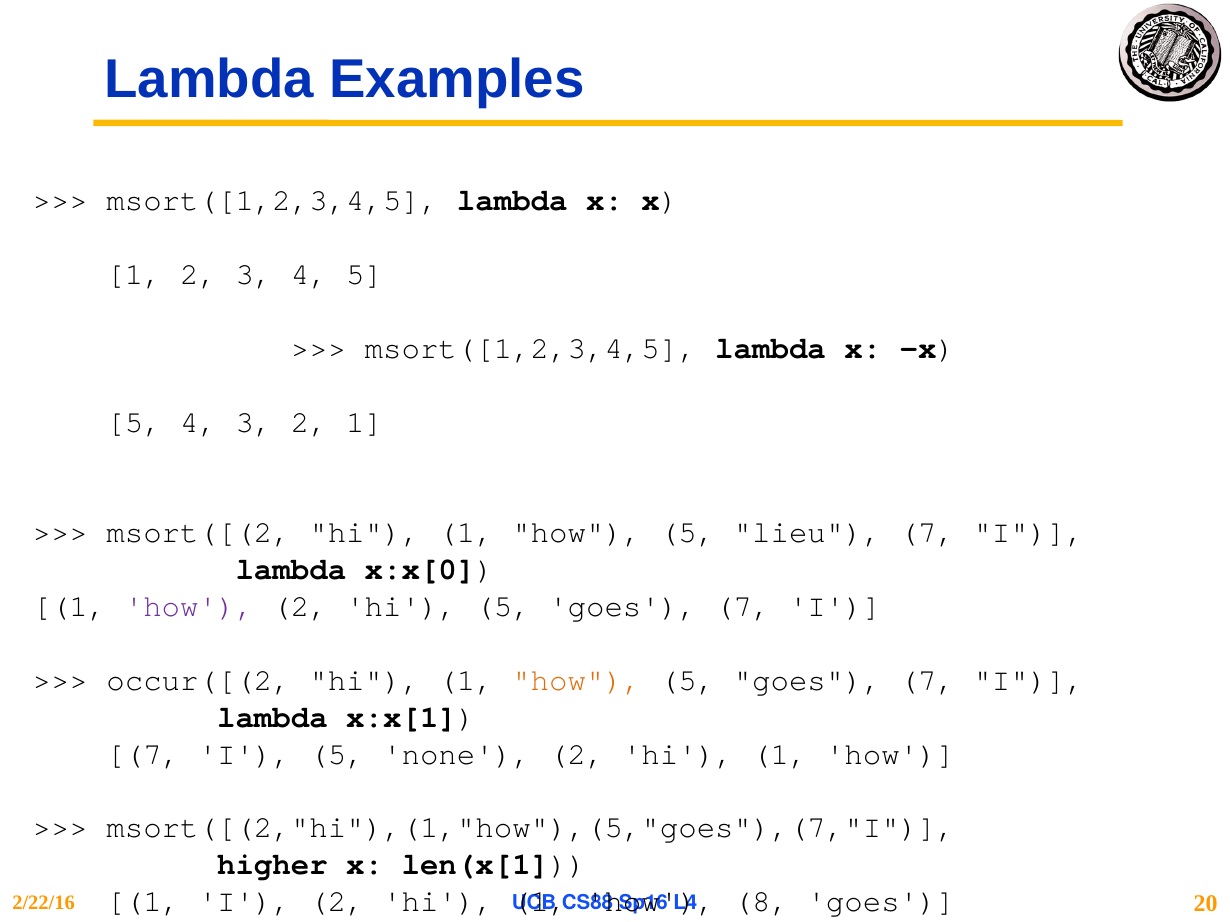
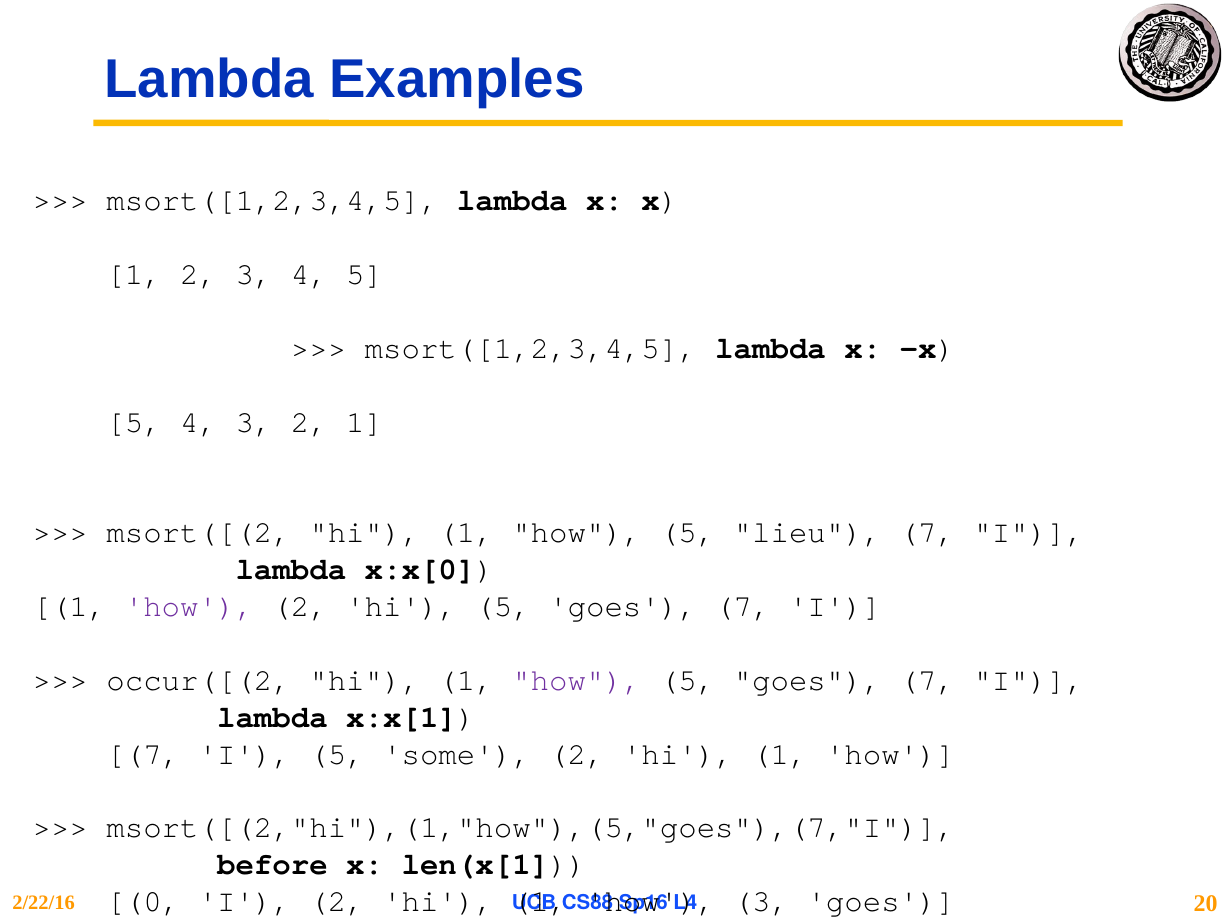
how colour: orange -> purple (577, 681)
none: none -> some (457, 754)
higher: higher -> before (272, 865)
1: 1 -> 0 (143, 902)
8: 8 -> 3 (761, 902)
